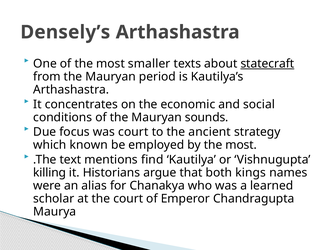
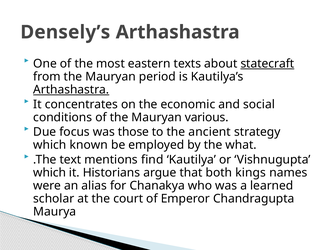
smaller: smaller -> eastern (149, 64)
Arthashastra underline: none -> present (71, 90)
sounds: sounds -> various (207, 117)
was court: court -> those (133, 132)
by the most: most -> what (241, 145)
killing: killing -> which (50, 172)
